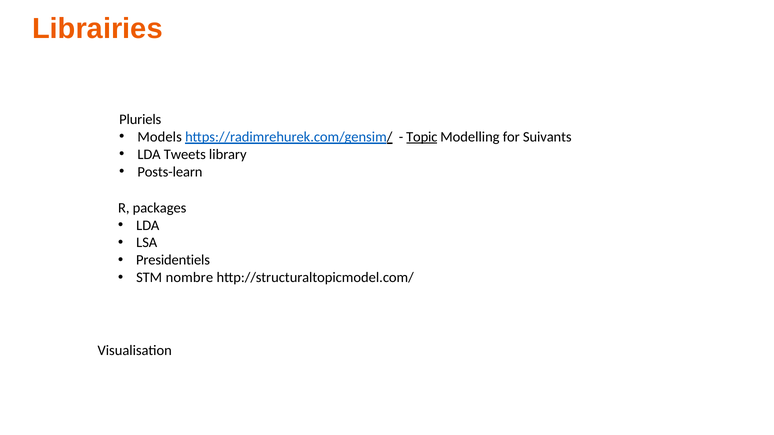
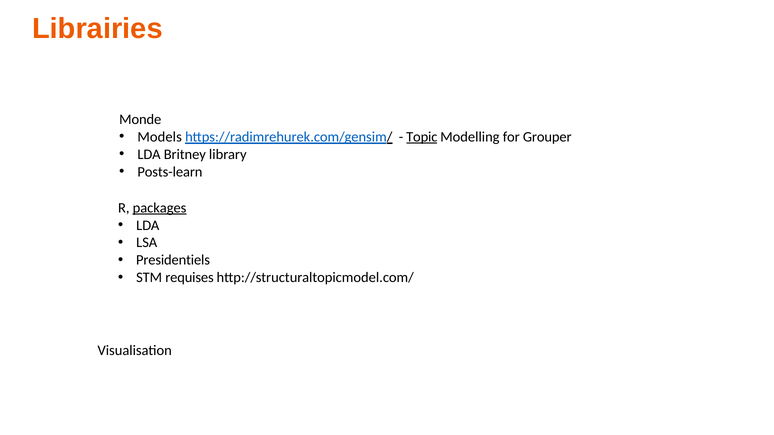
Pluriels: Pluriels -> Monde (140, 119)
Suivants: Suivants -> Grouper (547, 137)
Tweets: Tweets -> Britney (185, 155)
packages underline: none -> present (160, 208)
nombre: nombre -> requises (190, 278)
